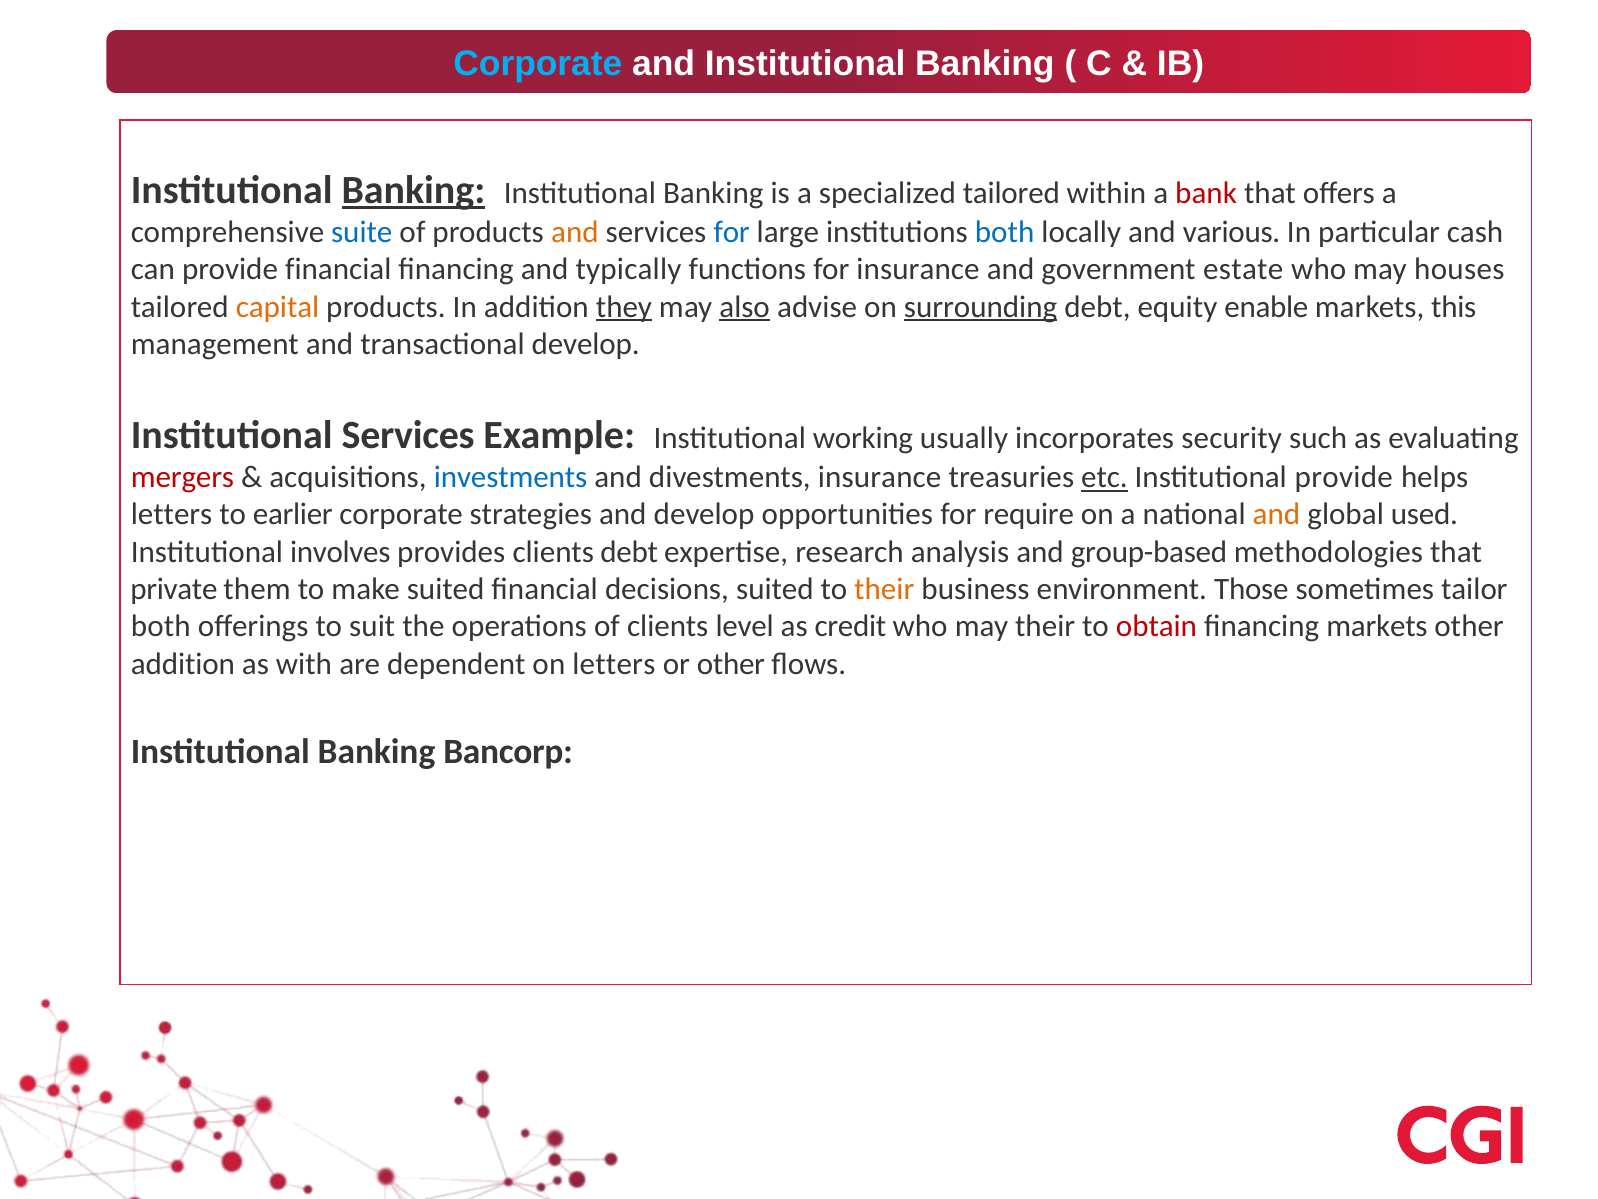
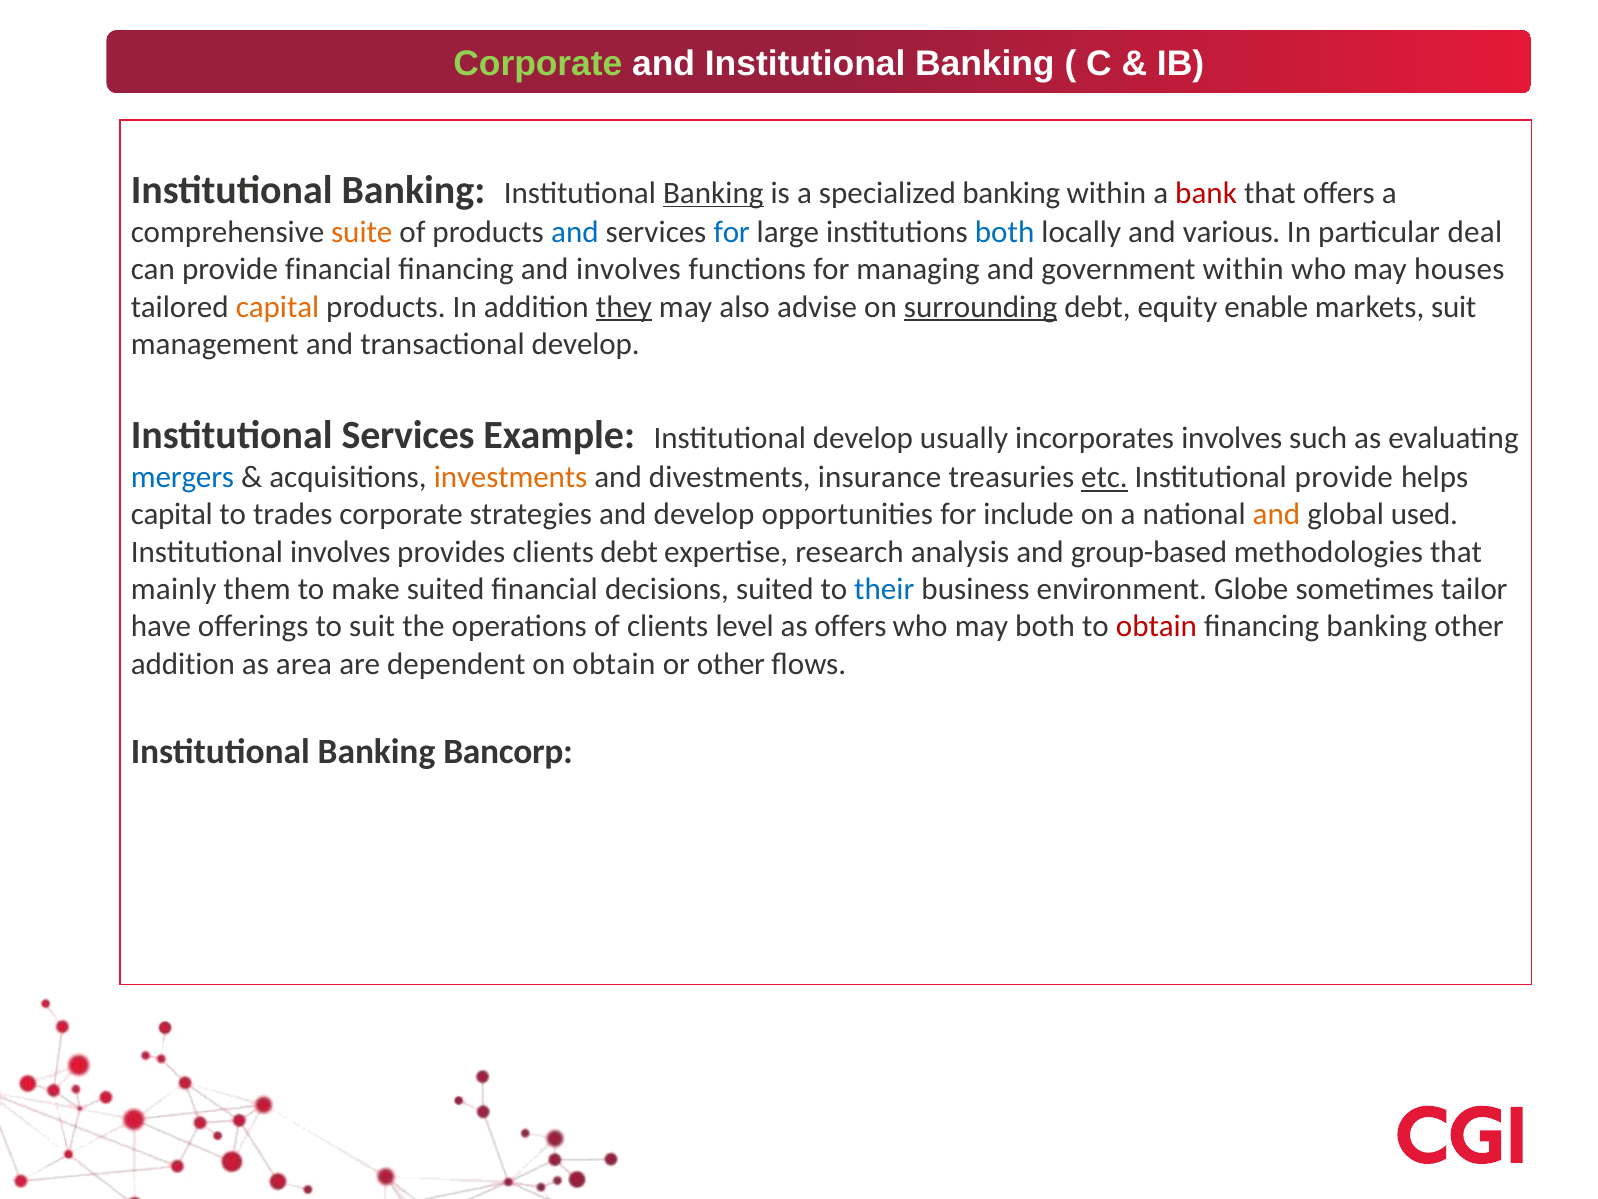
Corporate colour: light blue -> light green (538, 64)
Banking underline: present -> none (413, 190)
Banking underline: none -> present (713, 193)
specialized tailored: tailored -> banking (1011, 193)
suite colour: blue -> orange (362, 232)
and colour: orange -> blue (575, 232)
cash: cash -> deal (1475, 232)
and typically: typically -> involves (628, 269)
for insurance: insurance -> managing (918, 269)
government estate: estate -> within (1243, 269)
also underline: present -> none (745, 307)
markets this: this -> suit (1454, 307)
Institutional working: working -> develop (863, 438)
incorporates security: security -> involves (1232, 438)
mergers colour: red -> blue (182, 477)
investments colour: blue -> orange (511, 477)
letters: letters -> capital (172, 515)
earlier: earlier -> trades (293, 515)
require: require -> include (1029, 515)
private: private -> mainly (174, 589)
their colour: orange -> blue (884, 589)
Those: Those -> Globe (1251, 589)
both: both -> have (161, 626)
as credit: credit -> offers (850, 626)
may their: their -> both (1045, 626)
financing markets: markets -> banking (1377, 626)
with: with -> area (304, 664)
on letters: letters -> obtain (614, 664)
